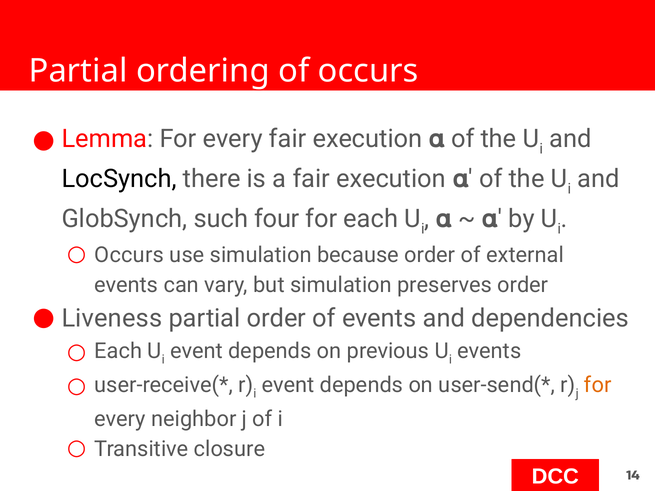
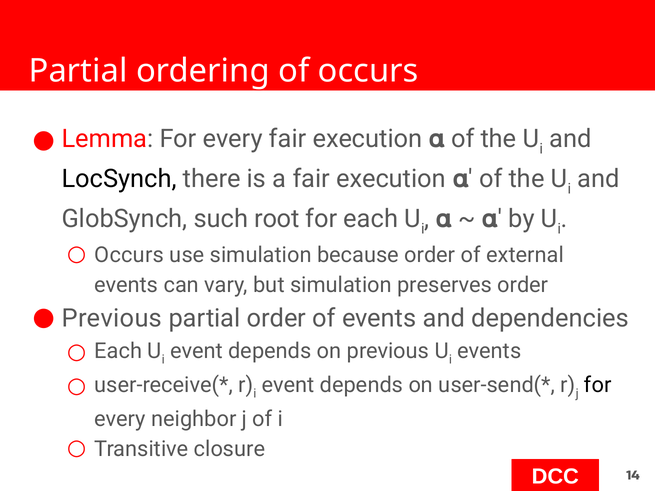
four: four -> root (277, 219)
Liveness: Liveness -> Previous (112, 318)
for colour: orange -> black (598, 385)
